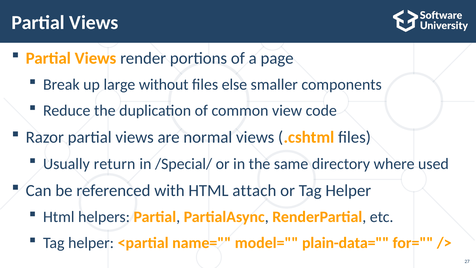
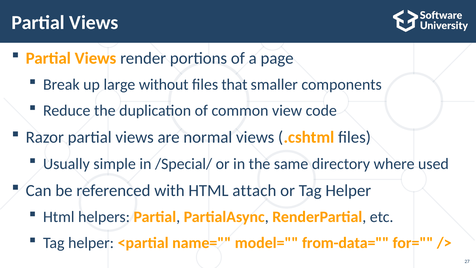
else: else -> that (234, 85)
return: return -> simple (115, 164)
plain-data=: plain-data= -> from-data= (346, 243)
